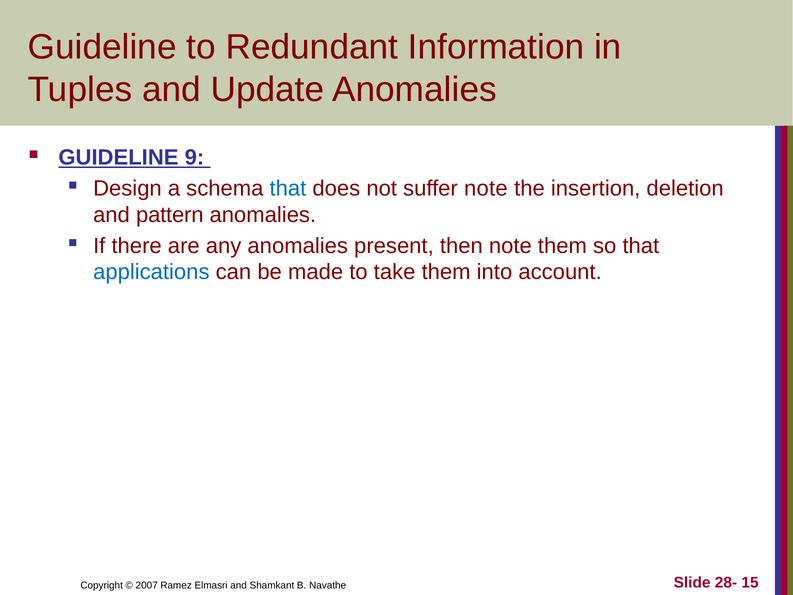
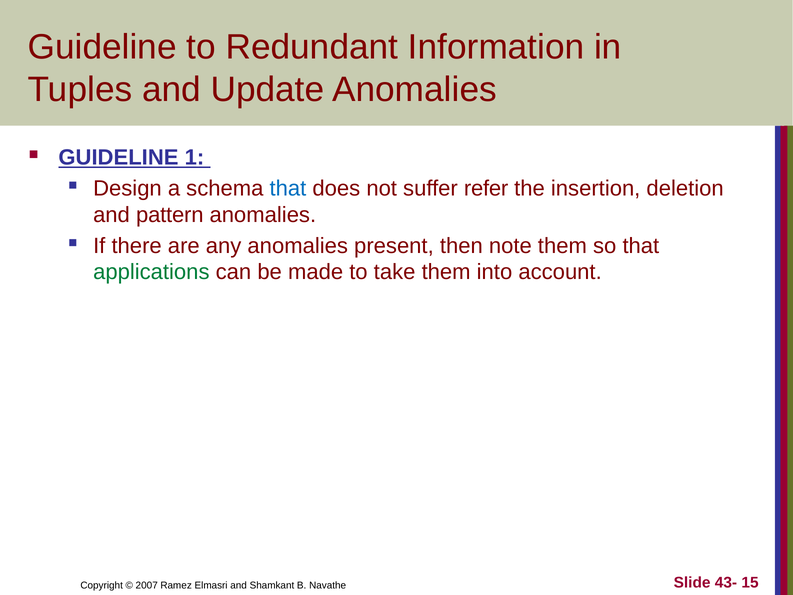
9: 9 -> 1 (194, 158)
suffer note: note -> refer (486, 188)
applications colour: blue -> green (151, 272)
28-: 28- -> 43- (726, 583)
